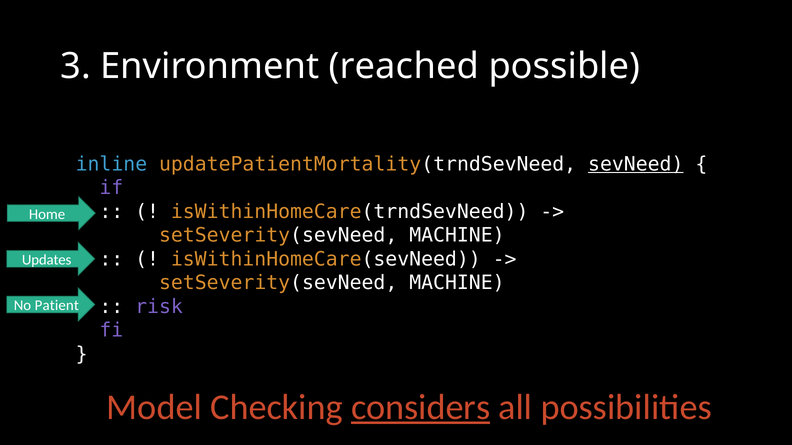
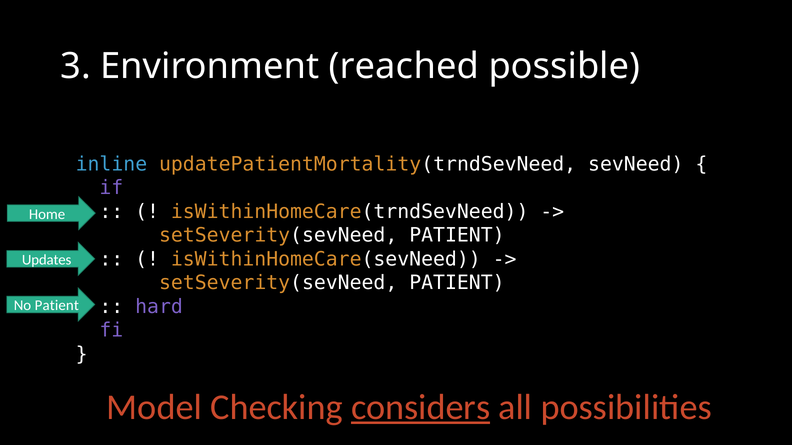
sevNeed underline: present -> none (636, 164)
MACHINE: MACHINE -> PATIENT (457, 236)
MACHINE: MACHINE -> PATIENT (457, 283)
risk: risk -> hard (159, 307)
